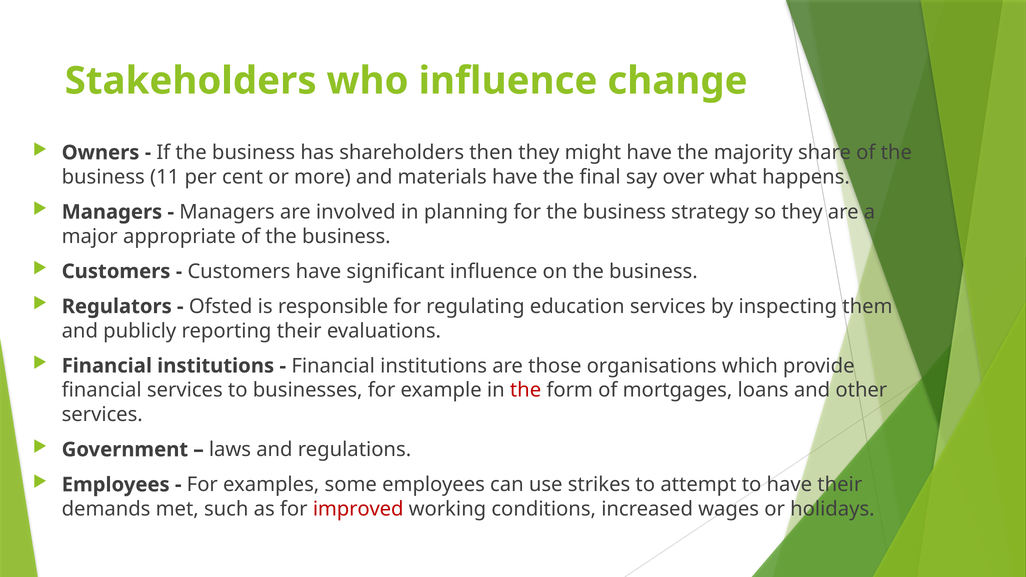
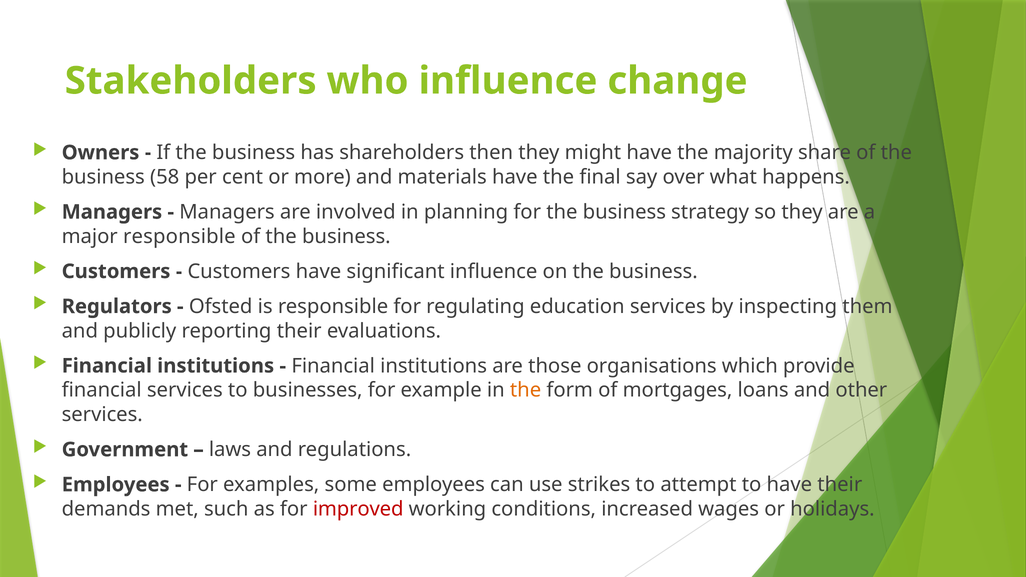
11: 11 -> 58 (165, 177)
major appropriate: appropriate -> responsible (179, 236)
the colour: red -> orange (526, 390)
